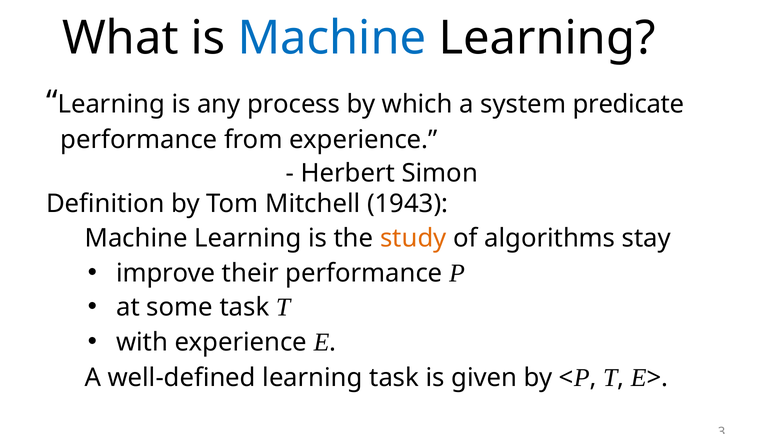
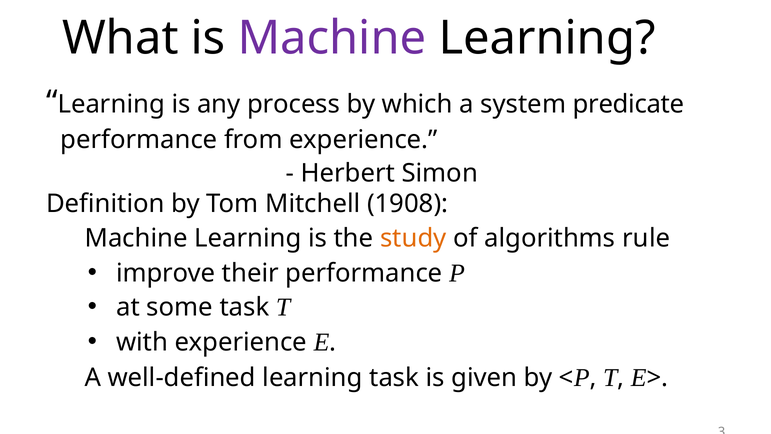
Machine colour: blue -> purple (332, 38)
1943: 1943 -> 1908 (408, 204)
stay: stay -> rule (646, 238)
